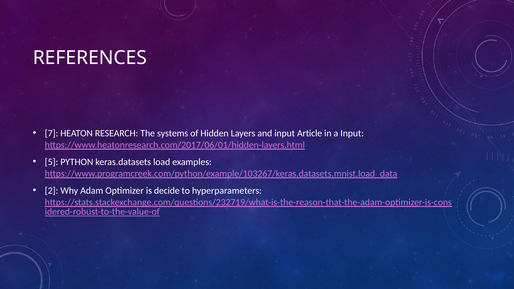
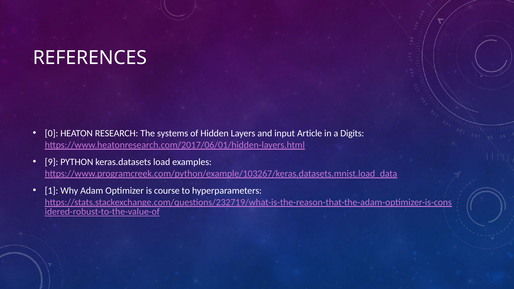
7: 7 -> 0 (51, 133)
a Input: Input -> Digits (352, 133)
5: 5 -> 9 (51, 162)
2: 2 -> 1 (51, 191)
decide: decide -> course (167, 191)
